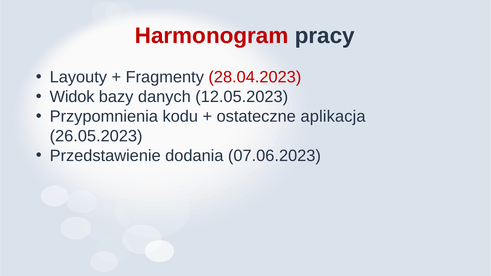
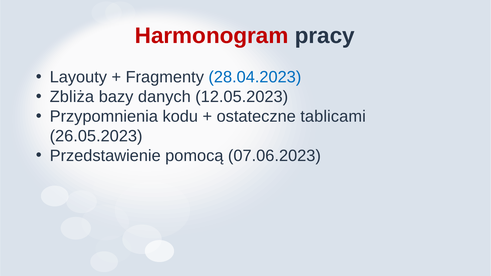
28.04.2023 colour: red -> blue (255, 77)
Widok: Widok -> Zbliża (72, 97)
aplikacja: aplikacja -> tablicami (333, 117)
dodania: dodania -> pomocą (194, 156)
